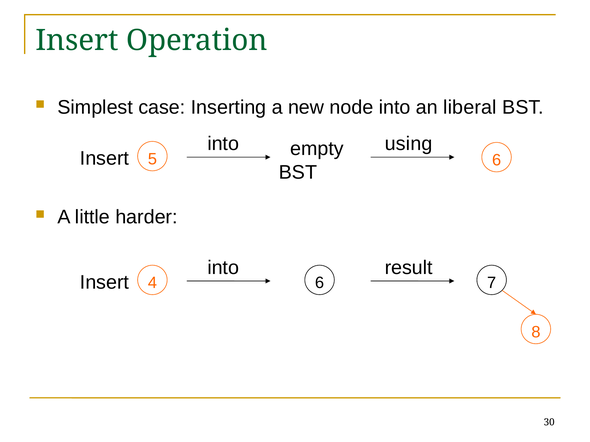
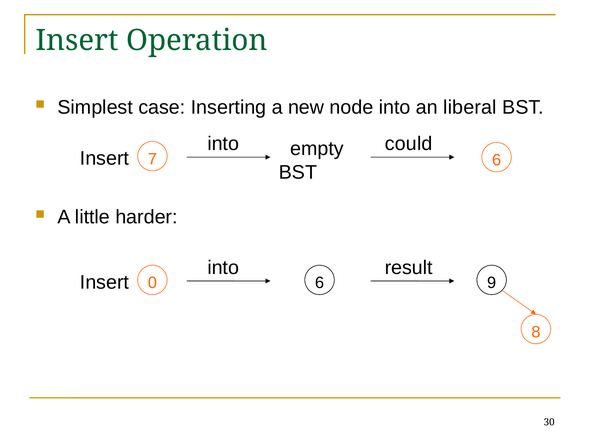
using: using -> could (409, 144)
5: 5 -> 7 (152, 159)
4: 4 -> 0 (152, 283)
7: 7 -> 9 (492, 283)
